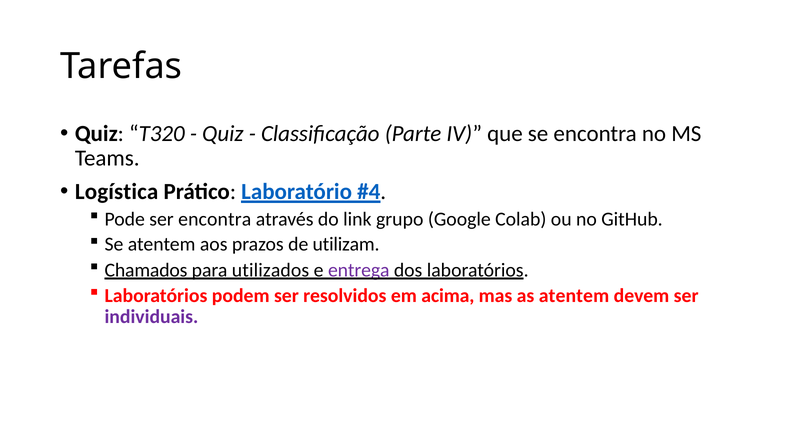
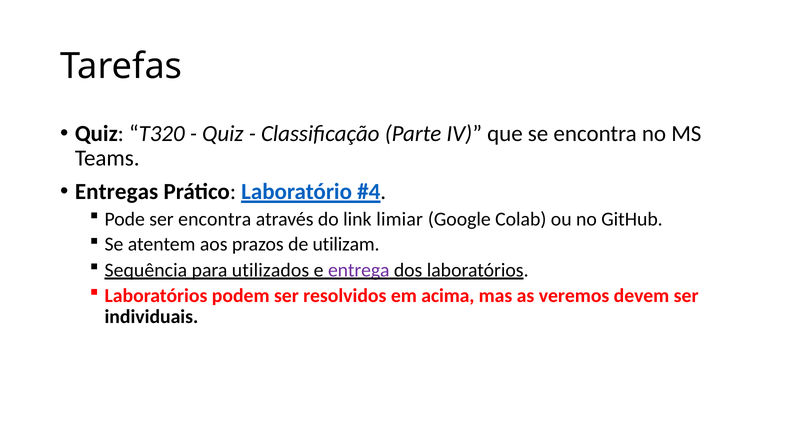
Logística: Logística -> Entregas (117, 192)
grupo: grupo -> limiar (400, 219)
Chamados: Chamados -> Sequência (146, 270)
as atentem: atentem -> veremos (574, 296)
individuais colour: purple -> black (151, 317)
